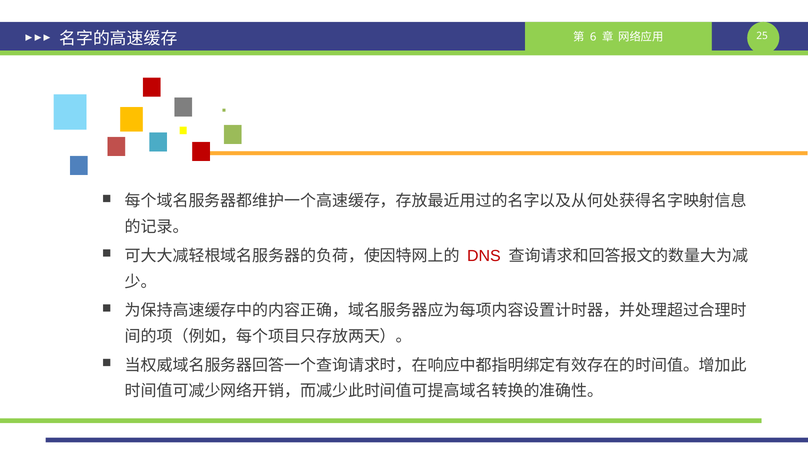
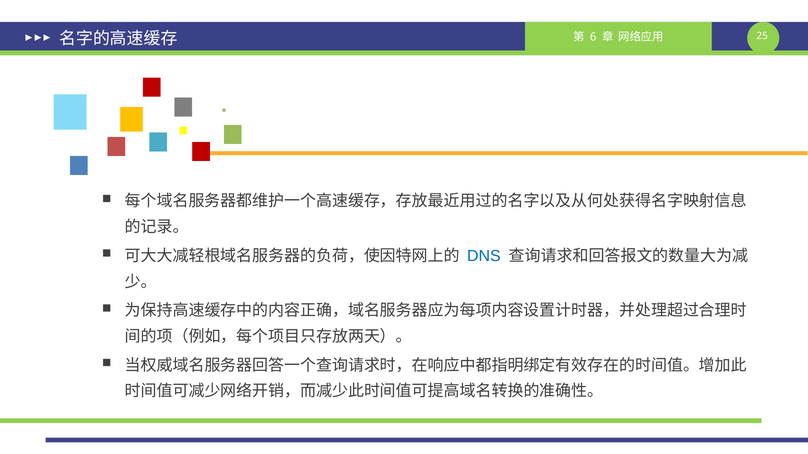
DNS colour: red -> blue (484, 256)
